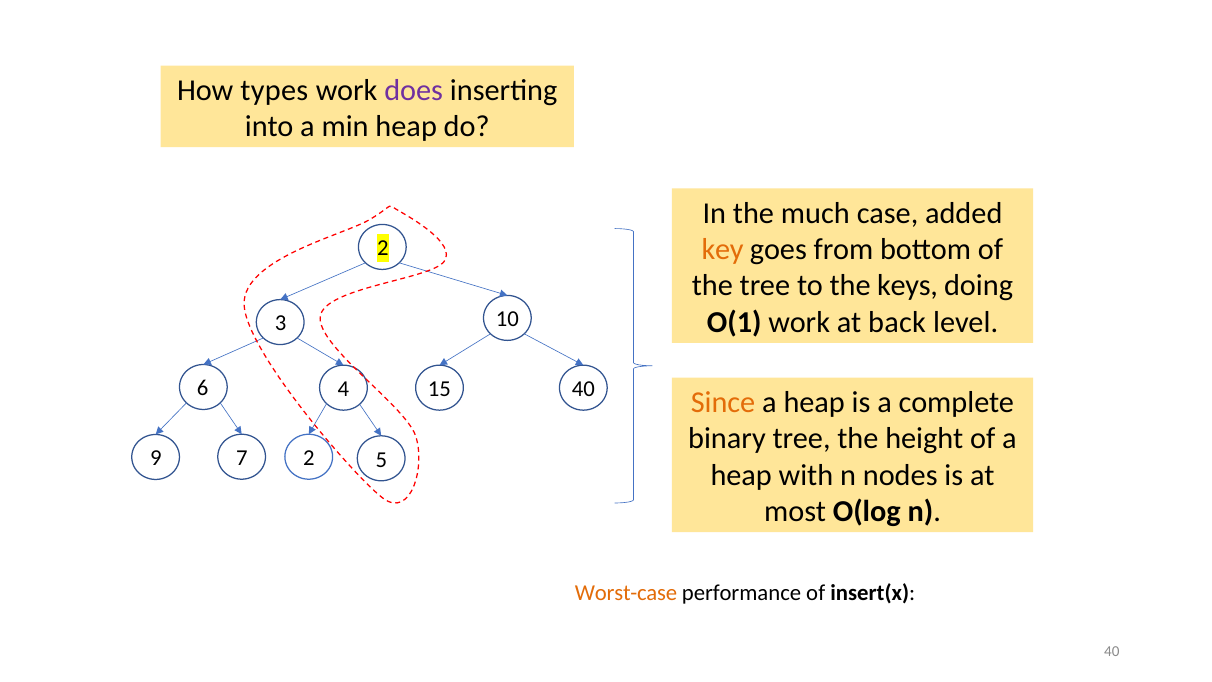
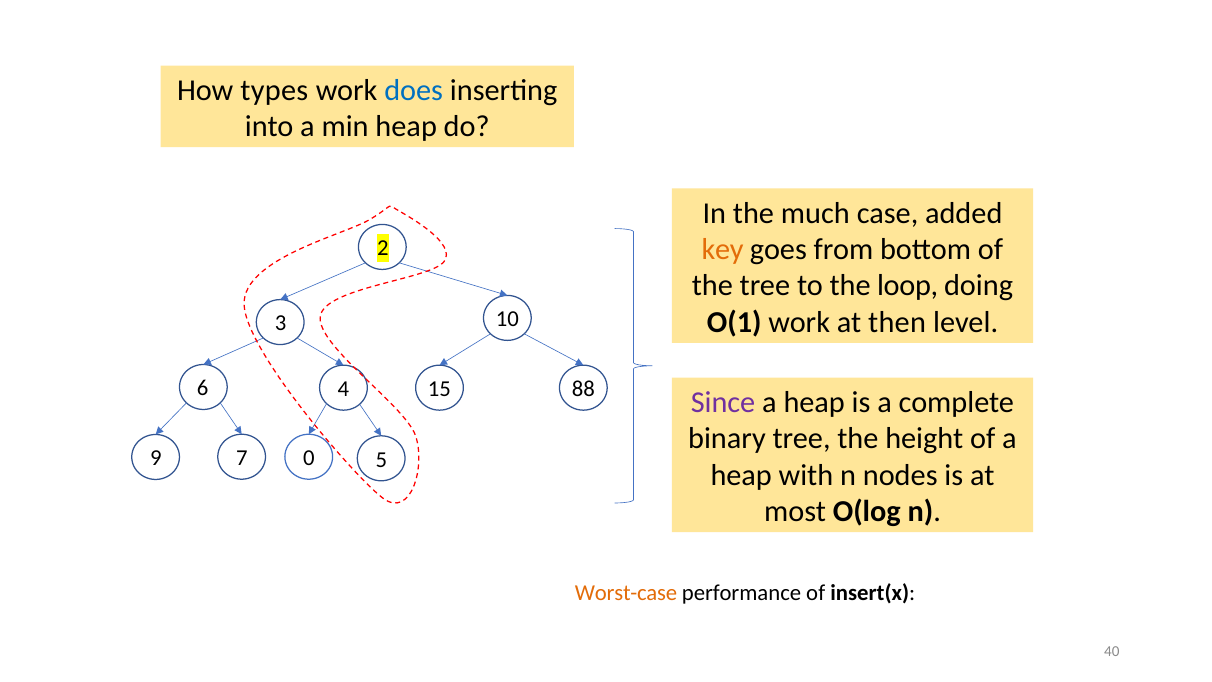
does colour: purple -> blue (414, 90)
keys: keys -> loop (908, 286)
back: back -> then (897, 322)
6 40: 40 -> 88 (583, 389)
Since colour: orange -> purple (723, 402)
7 2: 2 -> 0 (309, 458)
